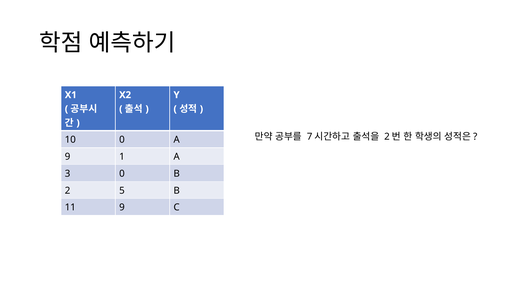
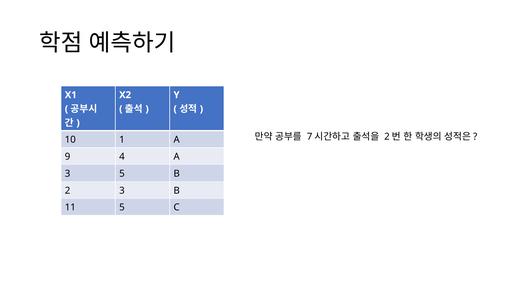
10 0: 0 -> 1 (122, 140)
1: 1 -> 4 (122, 157)
3 0: 0 -> 5 (122, 174)
2 5: 5 -> 3 (122, 191)
11 9: 9 -> 5 (122, 208)
